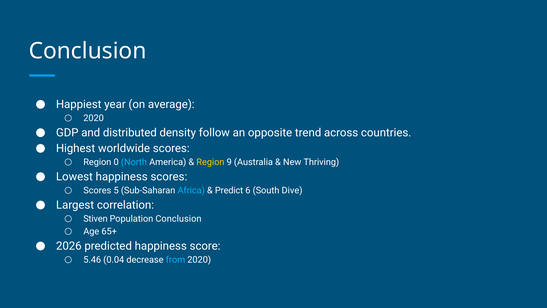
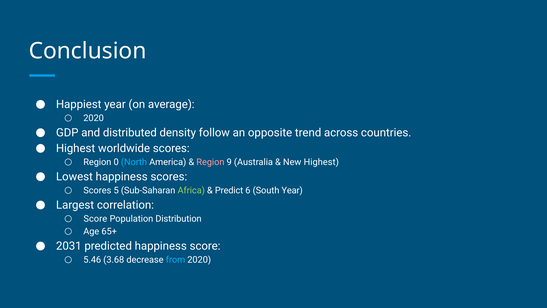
Region colour: yellow -> pink (210, 162)
New Thriving: Thriving -> Highest (321, 162)
Africa colour: light blue -> light green (191, 190)
South Dive: Dive -> Year (292, 190)
Stiven: Stiven -> Score (95, 219)
Population Conclusion: Conclusion -> Distribution (179, 219)
2026: 2026 -> 2031 (69, 246)
0.04: 0.04 -> 3.68 (114, 260)
